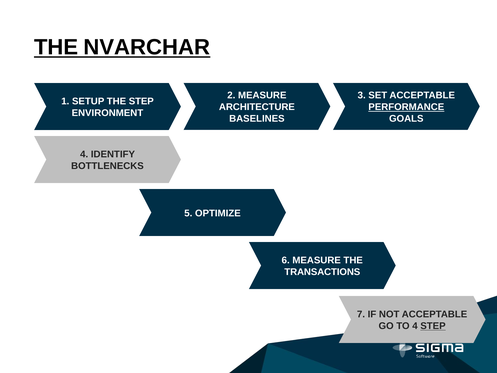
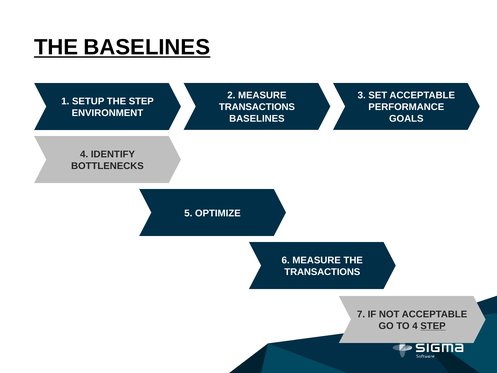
THE NVARCHAR: NVARCHAR -> BASELINES (147, 47)
ARCHITECTURE: ARCHITECTURE -> TRANSACTIONS (257, 107)
PERFORMANCE underline: present -> none (406, 107)
